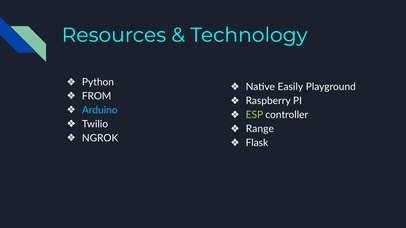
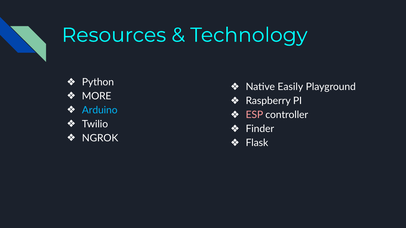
FROM: FROM -> MORE (97, 96)
ESP colour: light green -> pink (254, 115)
Range: Range -> Finder (260, 129)
